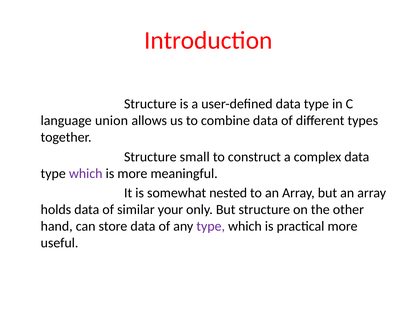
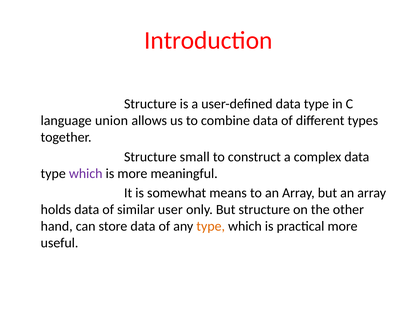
nested: nested -> means (228, 193)
your: your -> user (170, 209)
type colour: purple -> orange (211, 226)
